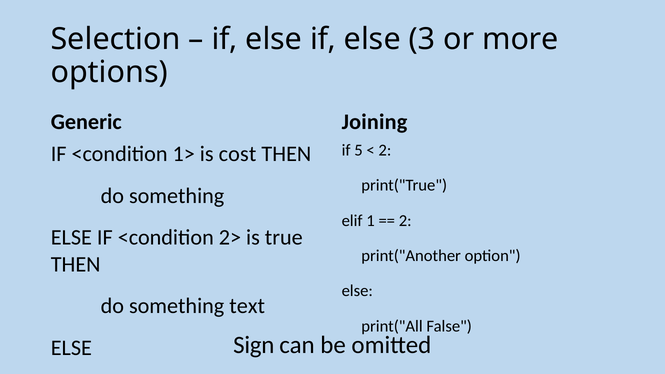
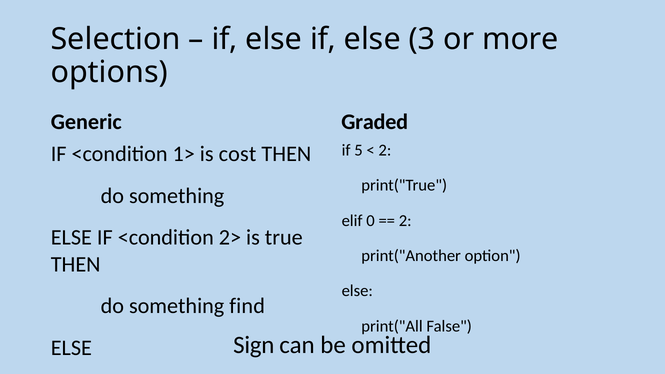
Joining: Joining -> Graded (375, 122)
1: 1 -> 0 (370, 221)
text: text -> find (247, 306)
